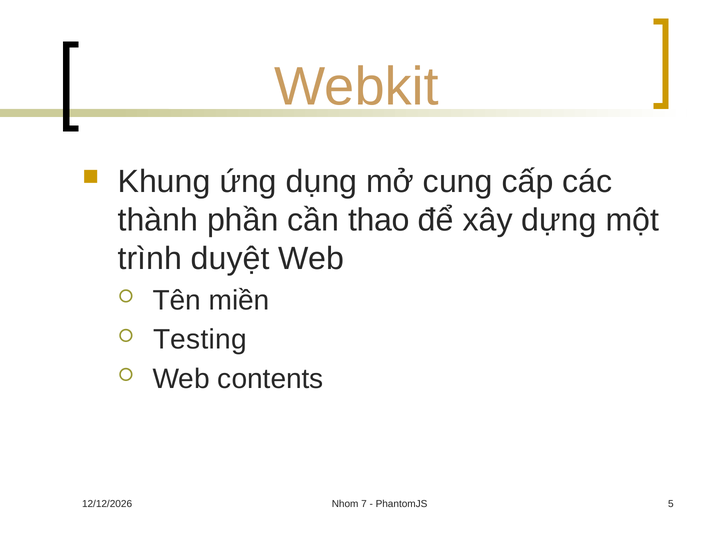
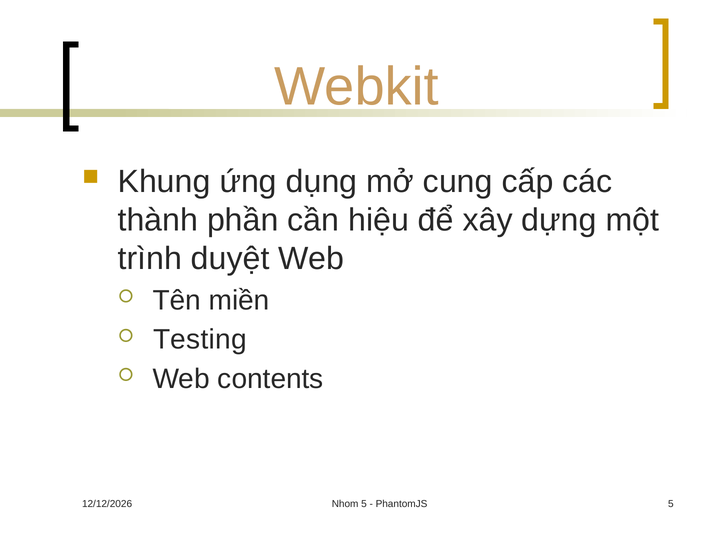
thao: thao -> hiệu (379, 220)
Nhom 7: 7 -> 5 (364, 504)
